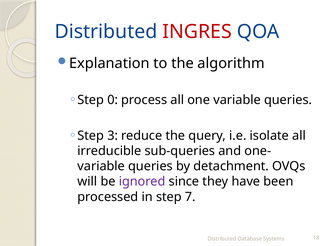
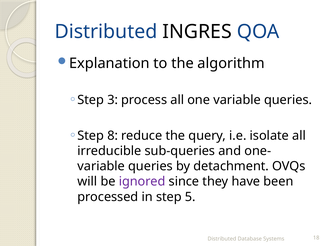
INGRES colour: red -> black (197, 32)
0: 0 -> 3 (113, 100)
3: 3 -> 8 (113, 135)
7: 7 -> 5 (190, 196)
